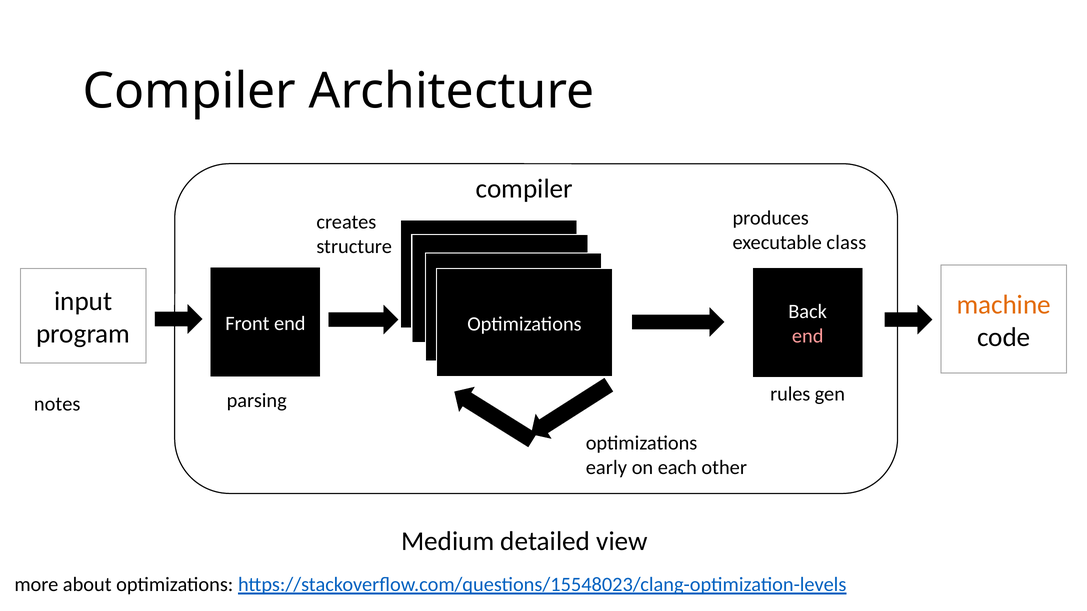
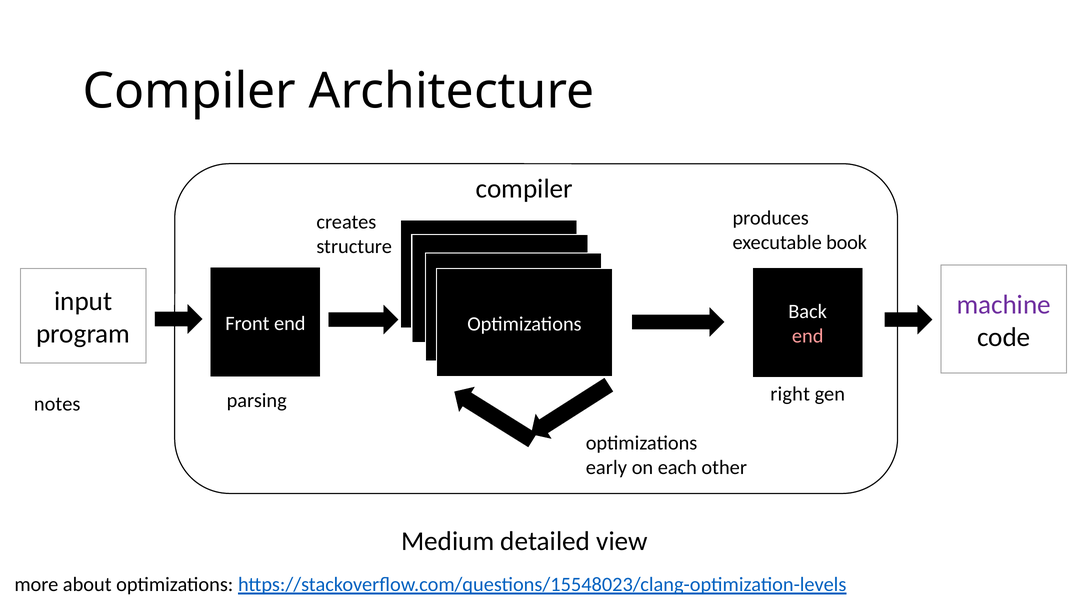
class: class -> book (847, 243)
machine colour: orange -> purple (1004, 305)
rules: rules -> right (790, 394)
